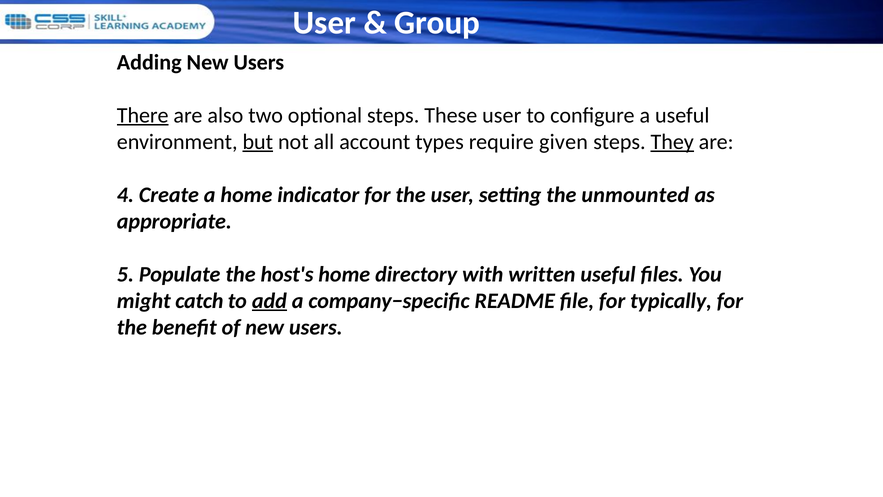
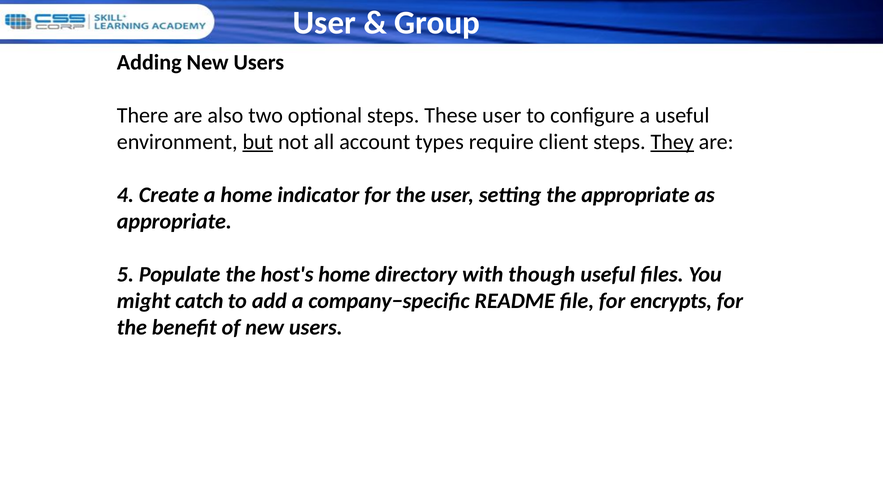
There underline: present -> none (143, 115)
given: given -> client (564, 142)
the unmounted: unmounted -> appropriate (635, 195)
written: written -> though (542, 274)
add underline: present -> none (269, 301)
typically: typically -> encrypts (671, 301)
